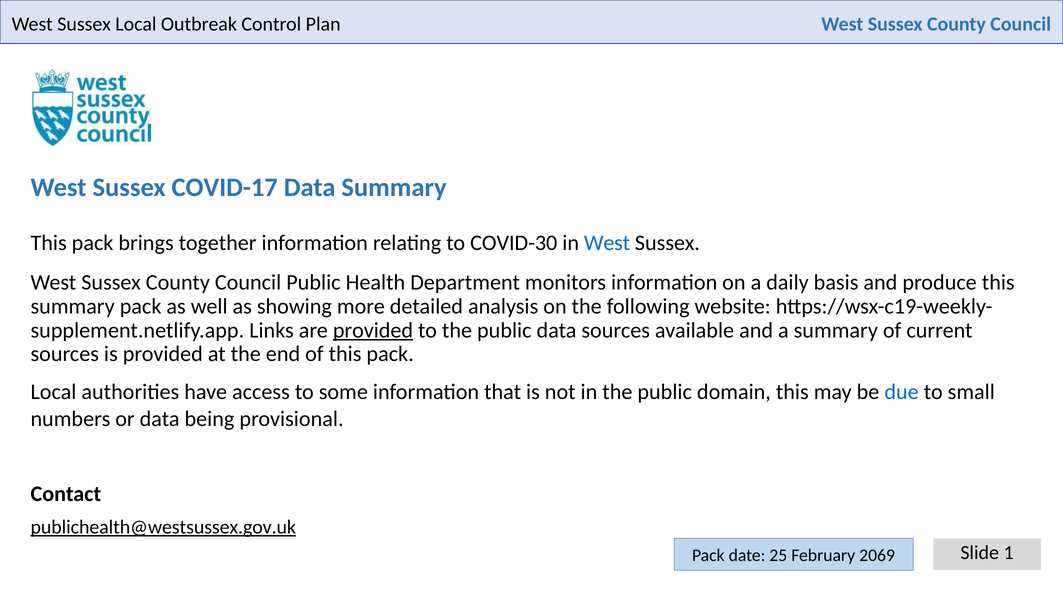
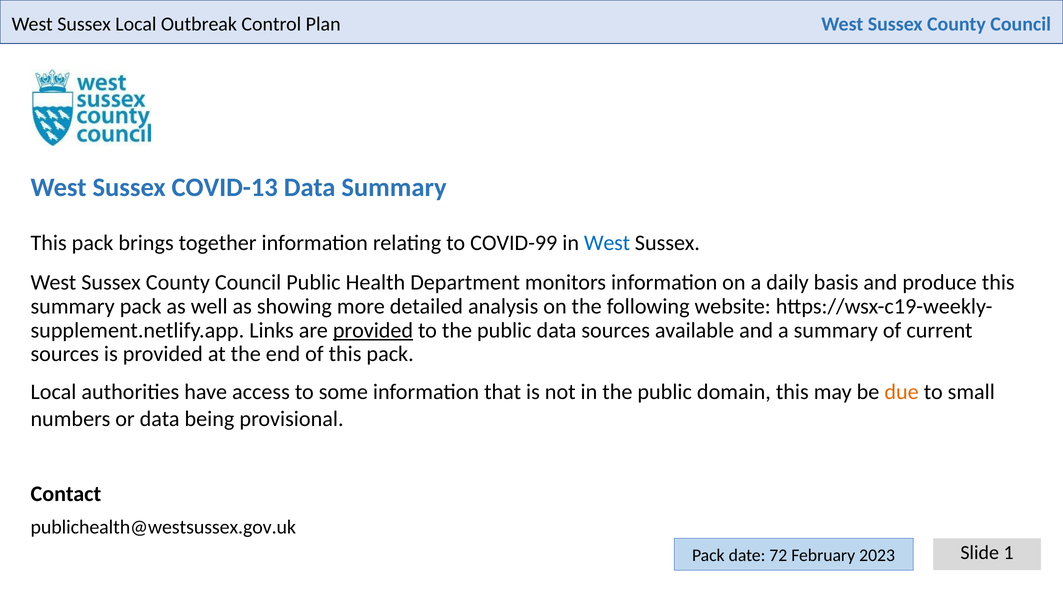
COVID-17: COVID-17 -> COVID-13 (225, 188)
COVID-30: COVID-30 -> COVID-99 (514, 243)
due colour: blue -> orange (902, 392)
publichealth@westsussex.gov.uk underline: present -> none (163, 527)
25: 25 -> 72 (778, 555)
2069: 2069 -> 2023 (877, 555)
